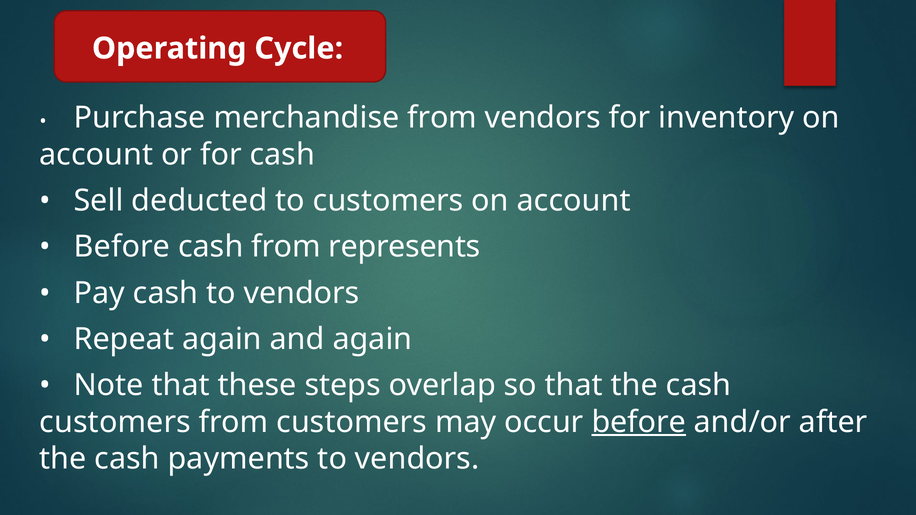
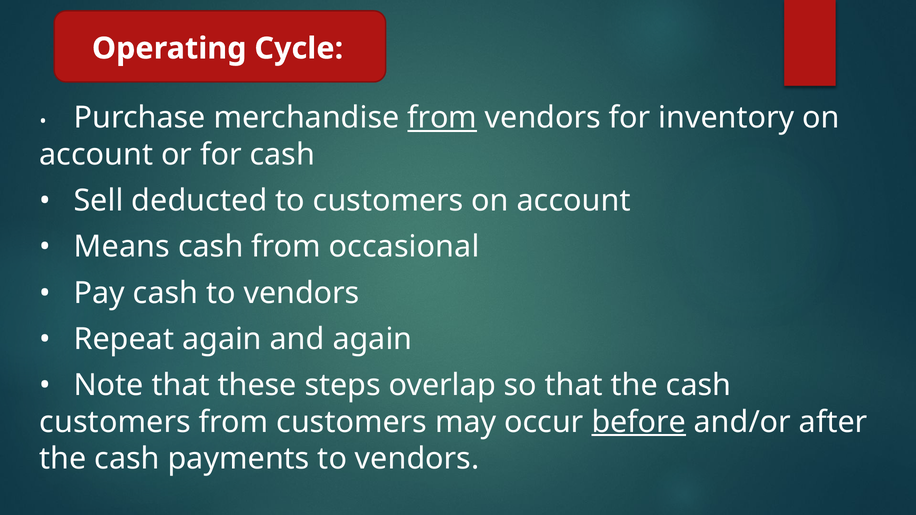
from underline: none -> present (442, 118)
Before: Before -> Means (122, 247)
represents: represents -> occasional (404, 247)
